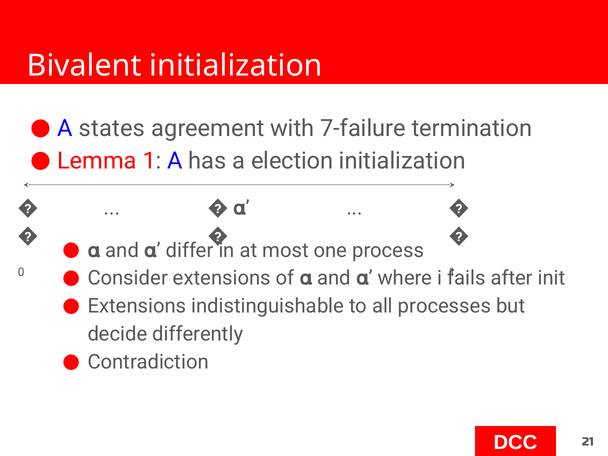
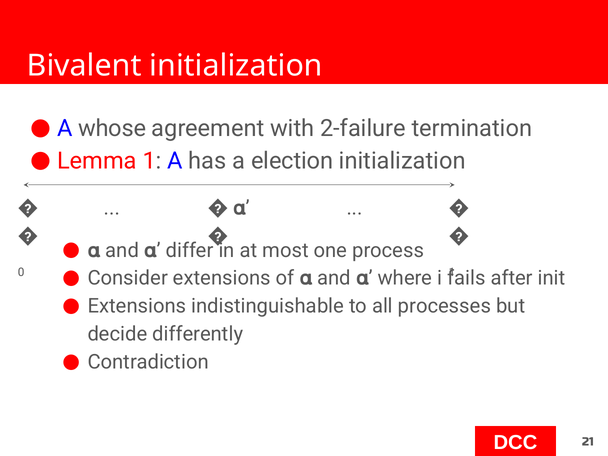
states: states -> whose (112, 128)
7-failure: 7-failure -> 2-failure (363, 128)
